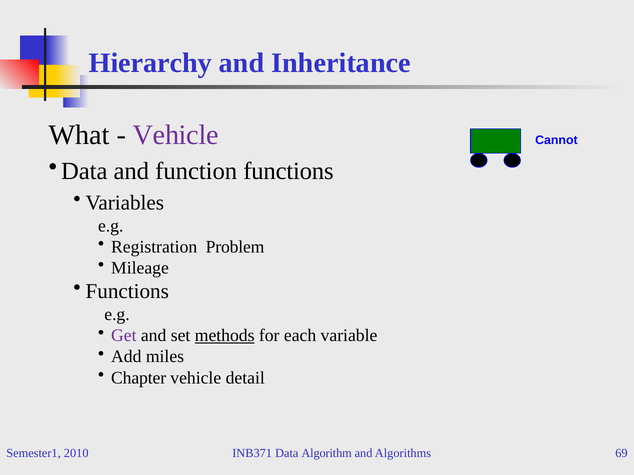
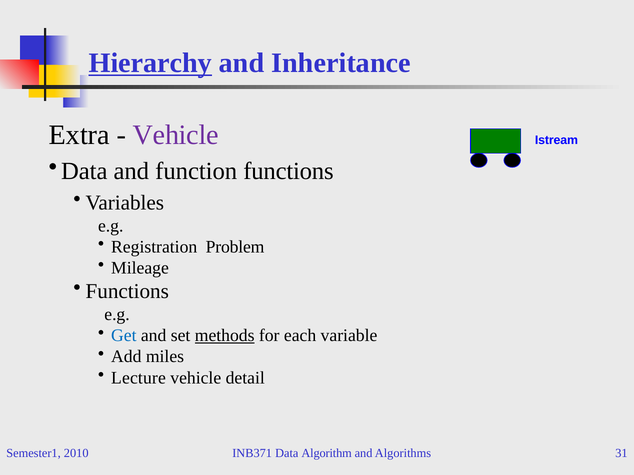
Hierarchy underline: none -> present (150, 63)
What: What -> Extra (79, 135)
Cannot: Cannot -> Istream (556, 140)
Get colour: purple -> blue (124, 336)
Chapter: Chapter -> Lecture (138, 378)
69: 69 -> 31 (621, 454)
